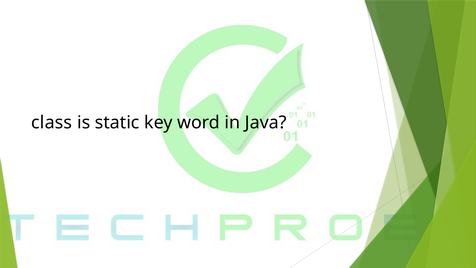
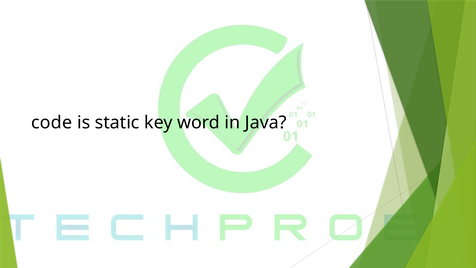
class: class -> code (52, 123)
